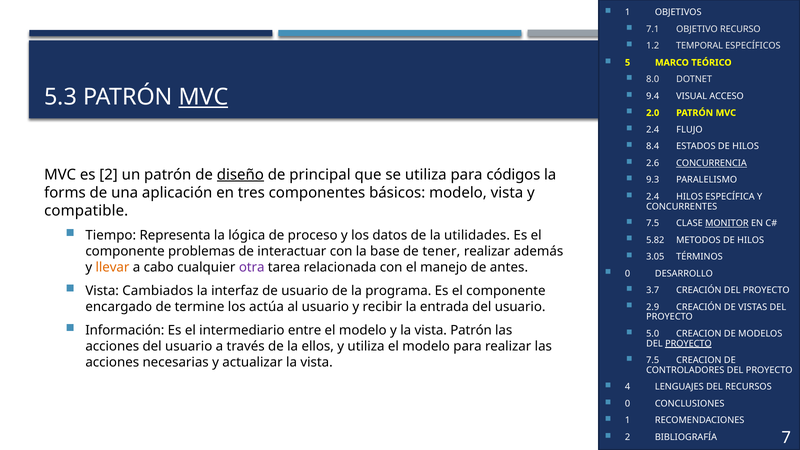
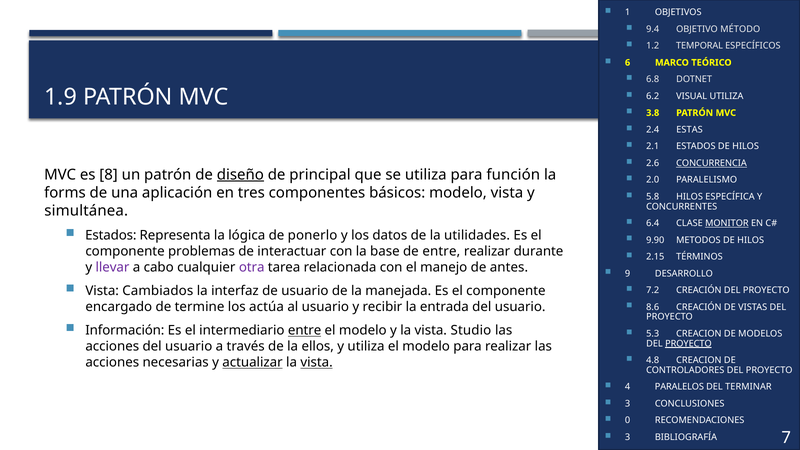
7.1: 7.1 -> 9.4 (653, 29)
RECURSO: RECURSO -> MÉTODO (740, 29)
5: 5 -> 6 (628, 63)
8.0: 8.0 -> 6.8 (653, 79)
5.3: 5.3 -> 1.9 (61, 97)
MVC underline: present -> none (203, 97)
9.4: 9.4 -> 6.2 (653, 96)
VISUAL ACCESO: ACCESO -> UTILIZA (726, 96)
2.0: 2.0 -> 3.8 (653, 113)
FLUJO: FLUJO -> ESTAS (690, 130)
8.4: 8.4 -> 2.1 (653, 146)
es 2: 2 -> 8 (109, 175)
códigos: códigos -> función (513, 175)
9.3: 9.3 -> 2.0 (653, 180)
2.4: 2.4 -> 5.8 (653, 197)
compatible: compatible -> simultánea (86, 211)
7.5: 7.5 -> 6.4 (653, 223)
Tiempo: Tiempo -> Estados (111, 235)
proceso: proceso -> ponerlo (313, 235)
5.82: 5.82 -> 9.90 (655, 240)
de tener: tener -> entre (441, 251)
además: además -> durante (539, 251)
3.05: 3.05 -> 2.15 (655, 257)
llevar colour: orange -> purple (112, 267)
0: 0 -> 9 (628, 273)
programa: programa -> manejada (398, 291)
3.7: 3.7 -> 7.2 (653, 290)
2.9: 2.9 -> 8.6 (653, 307)
entre underline: none -> present (305, 330)
vista Patrón: Patrón -> Studio (471, 330)
5.0: 5.0 -> 5.3 (653, 334)
7.5: 7.5 -> 4.8 (653, 360)
actualizar underline: none -> present (252, 362)
vista underline: none -> present (317, 362)
LENGUAJES: LENGUAJES -> PARALELOS (679, 387)
RECURSOS: RECURSOS -> TERMINAR (748, 387)
0: 0 -> 3 (628, 404)
1: 1 -> 0 (628, 420)
2: 2 -> 3 (628, 437)
